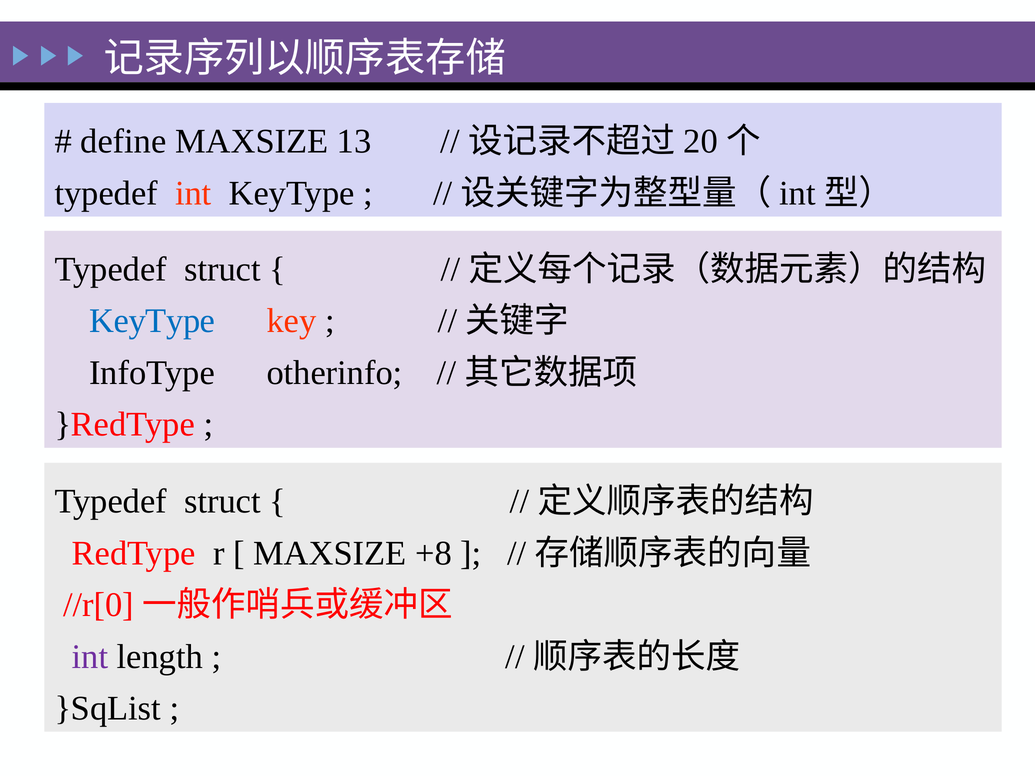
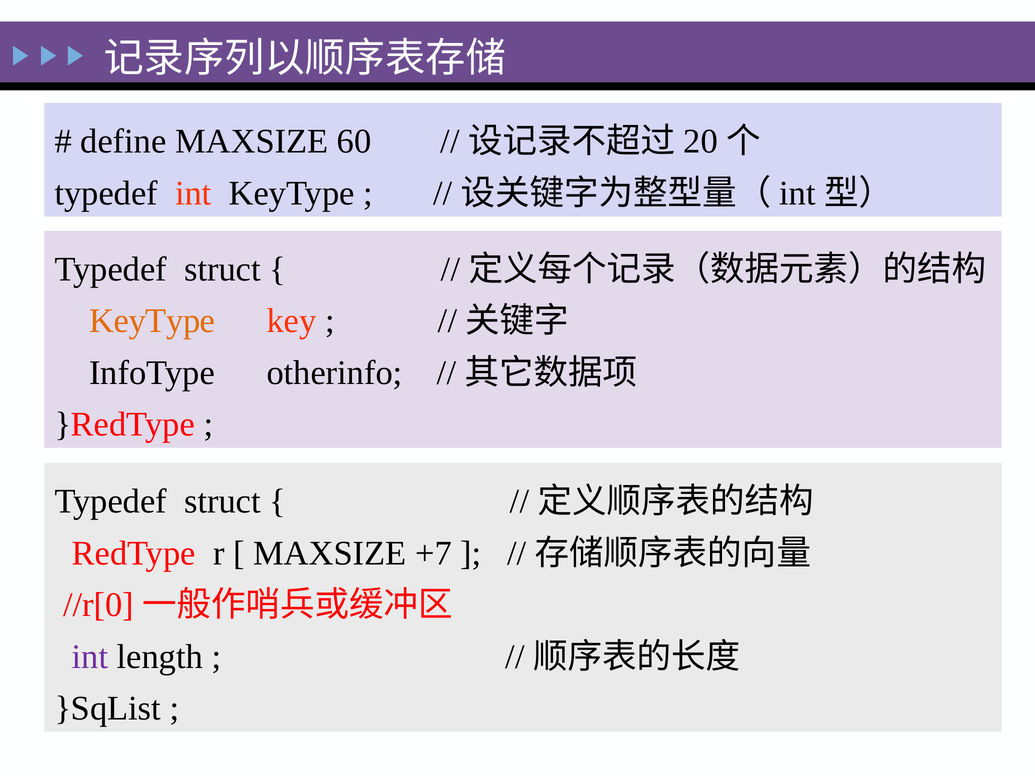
13: 13 -> 60 (354, 141)
KeyType colour: blue -> orange (152, 321)
+8: +8 -> +7 (433, 553)
